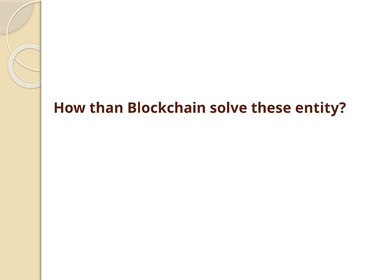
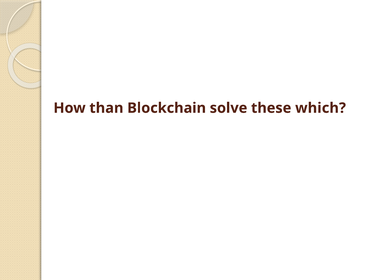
entity: entity -> which (321, 108)
